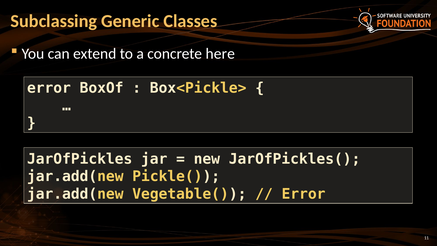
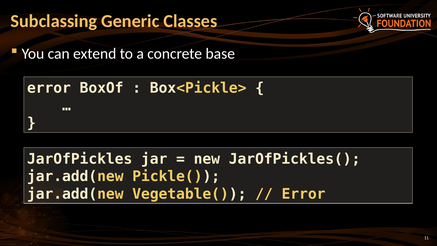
here: here -> base (220, 54)
